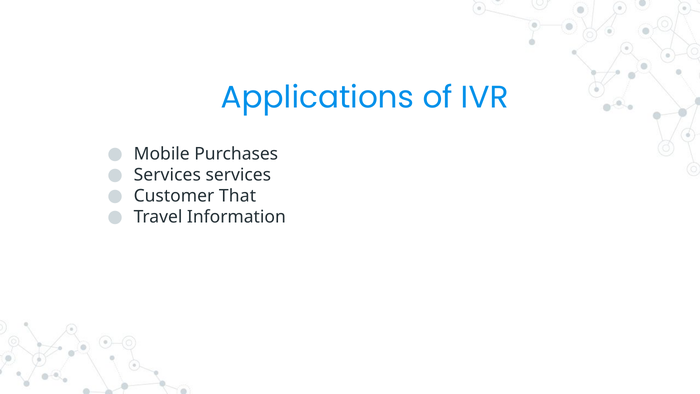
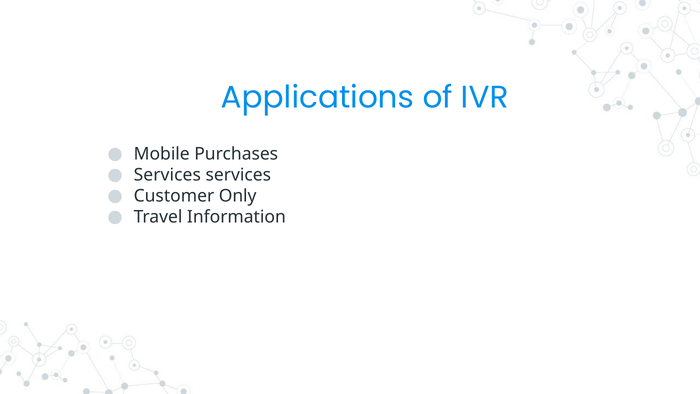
That: That -> Only (238, 196)
